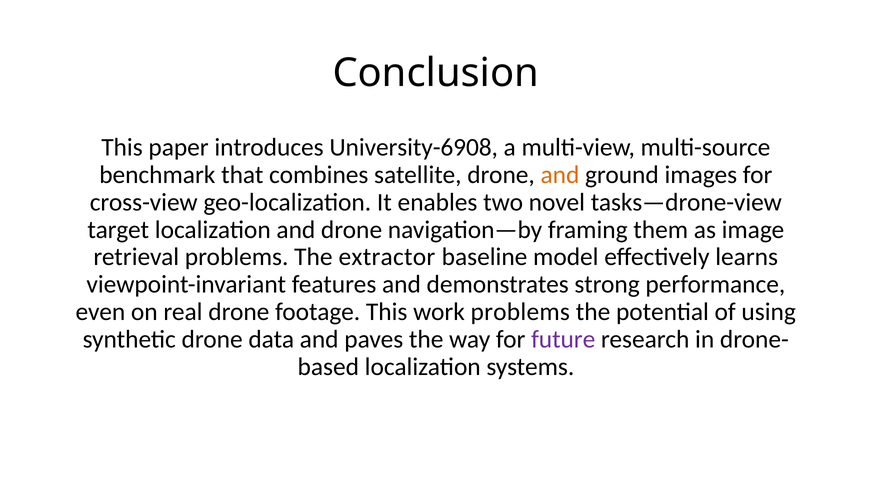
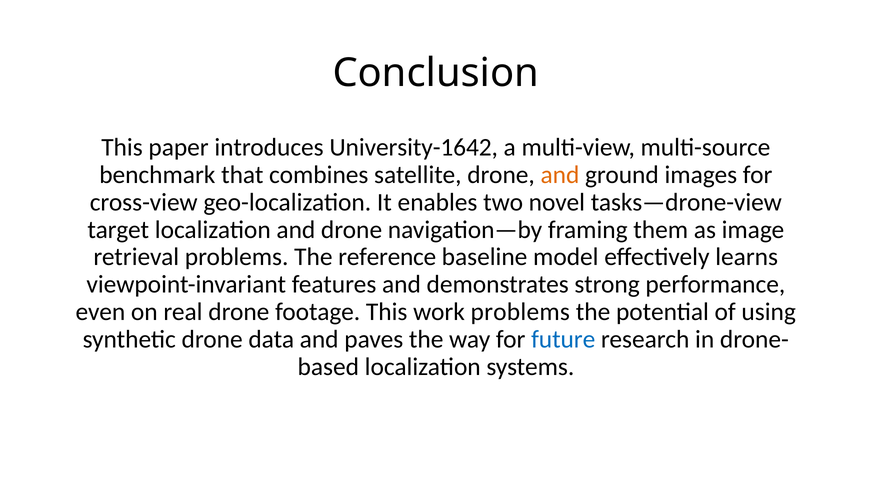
University-6908: University-6908 -> University-1642 (414, 147)
extractor: extractor -> reference (387, 257)
future colour: purple -> blue (563, 340)
